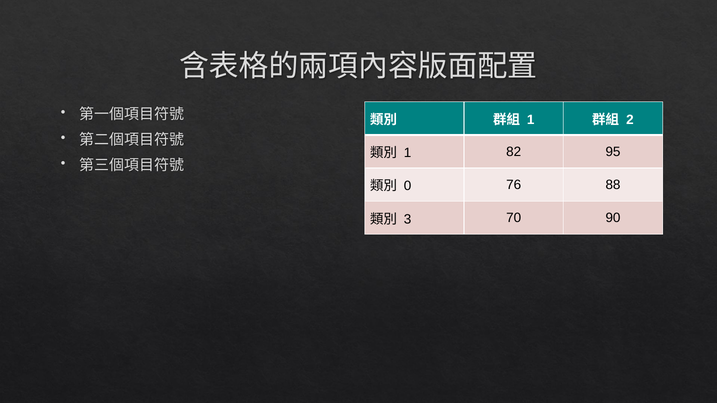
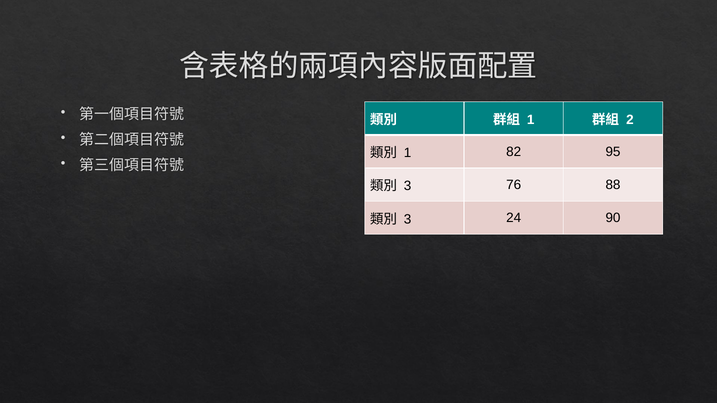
0: 0 -> 3 (408, 186)
70: 70 -> 24 (514, 218)
